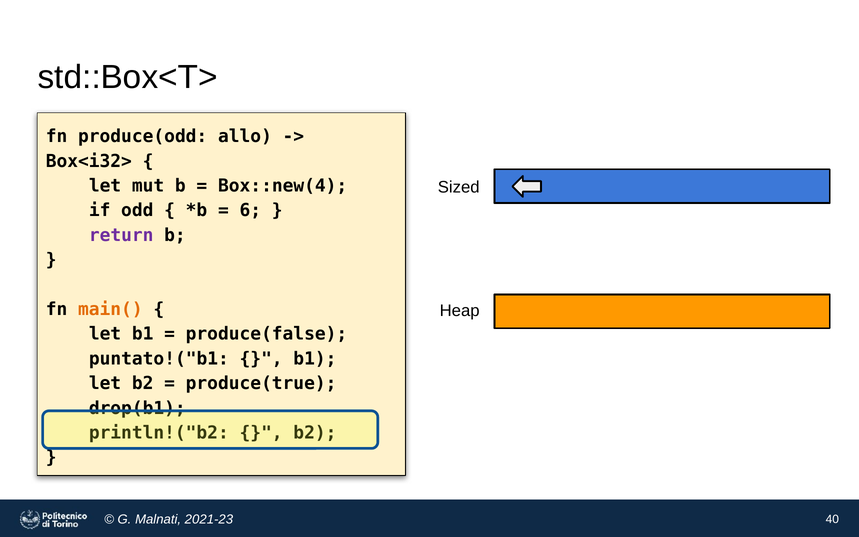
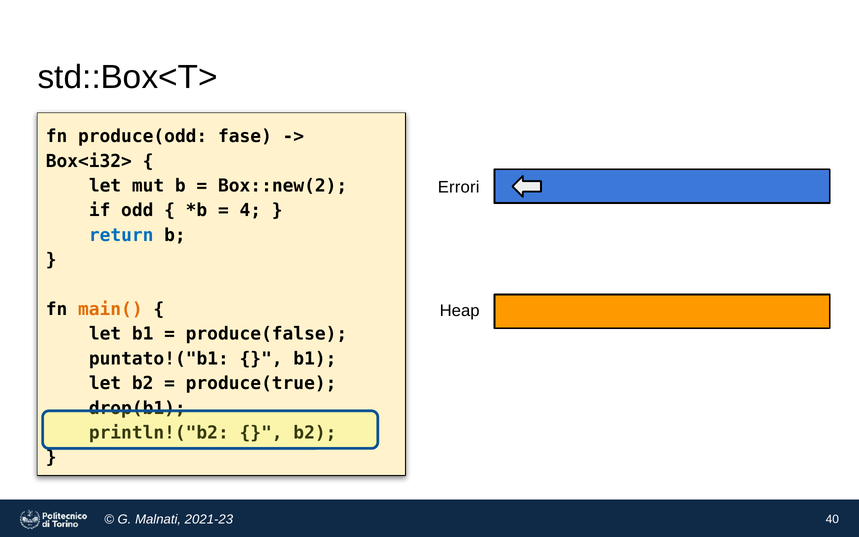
allo: allo -> fase (245, 136)
Box::new(4: Box::new(4 -> Box::new(2 (283, 186)
Sized: Sized -> Errori (459, 187)
6: 6 -> 4 (250, 211)
return colour: purple -> blue (121, 235)
